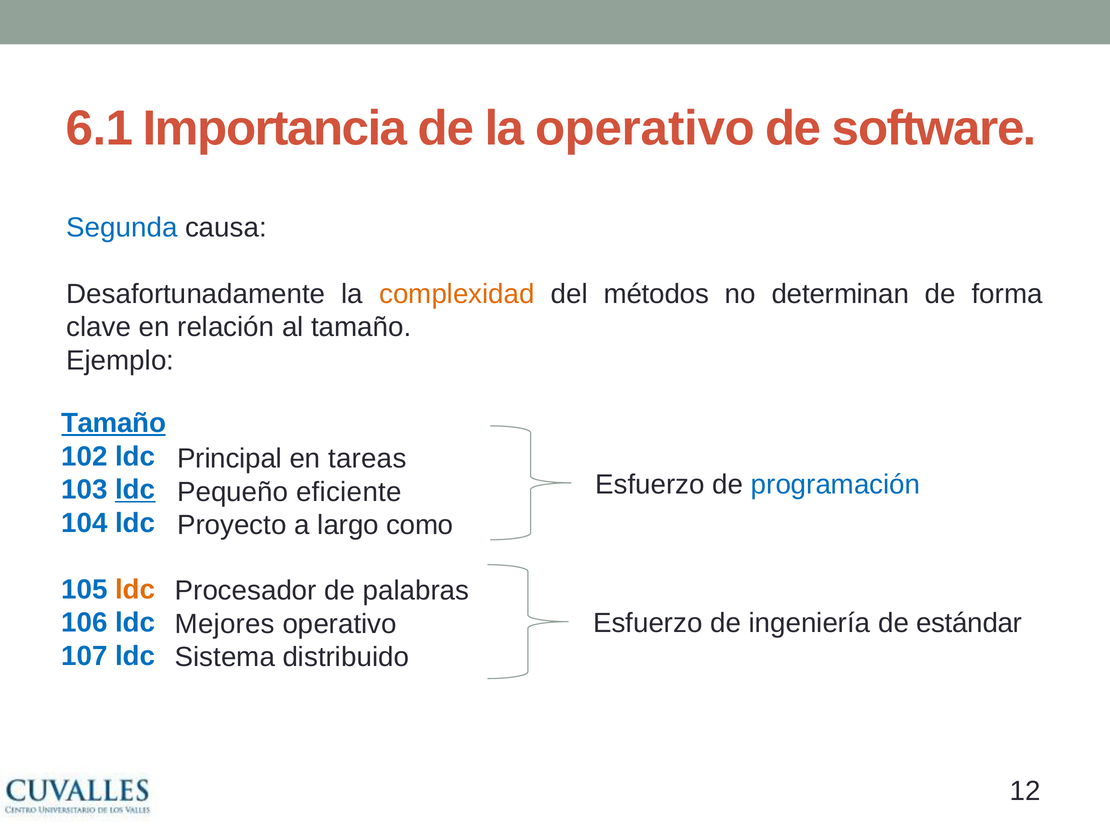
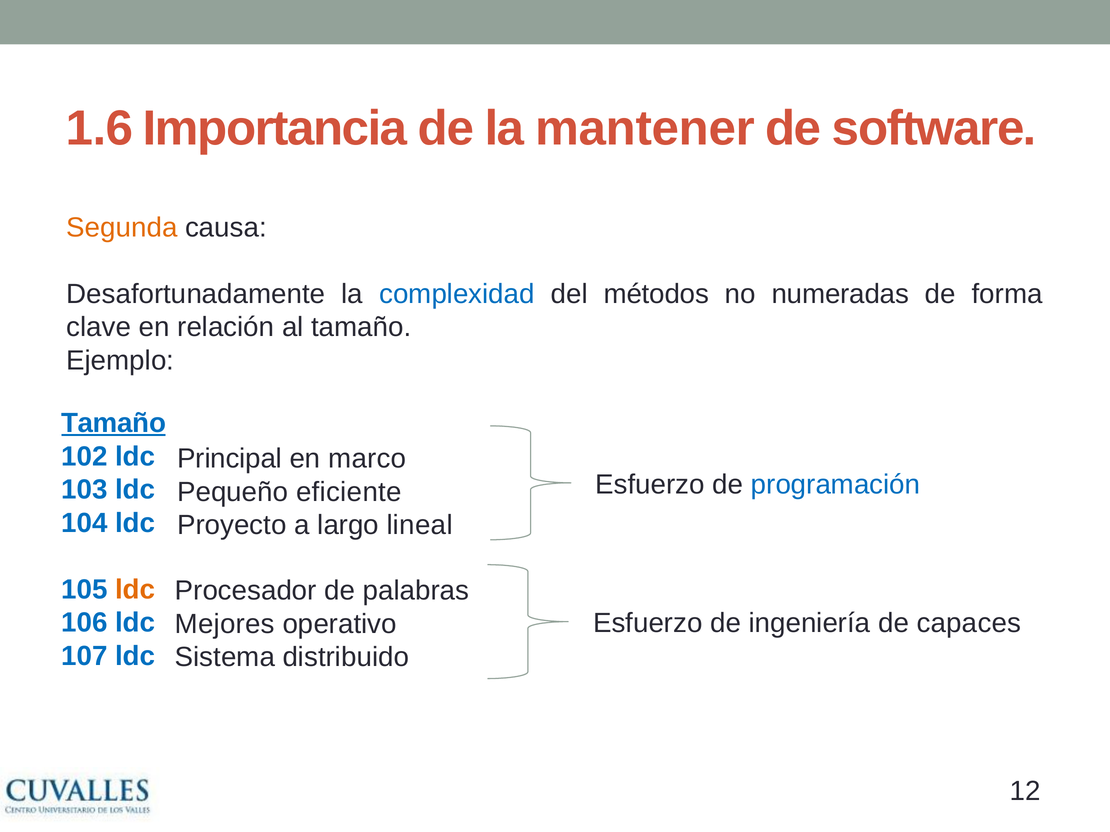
6.1: 6.1 -> 1.6 (100, 128)
la operativo: operativo -> mantener (645, 128)
Segunda colour: blue -> orange (122, 228)
complexidad colour: orange -> blue (457, 294)
determinan: determinan -> numeradas (840, 294)
tareas: tareas -> marco (367, 459)
ldc underline: present -> none (135, 490)
como: como -> lineal (420, 526)
estándar: estándar -> capaces (969, 624)
